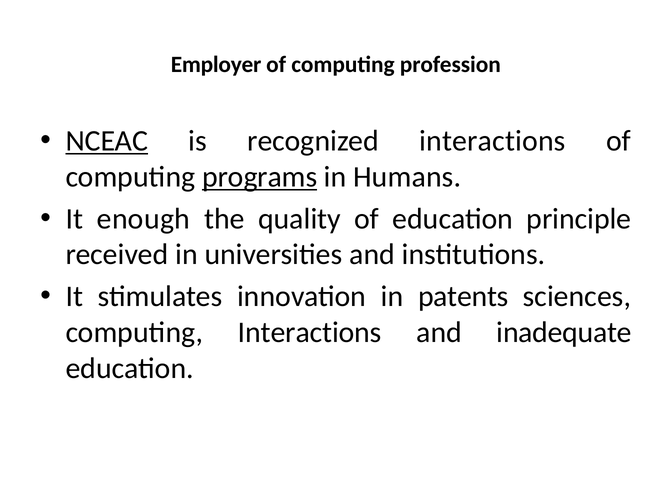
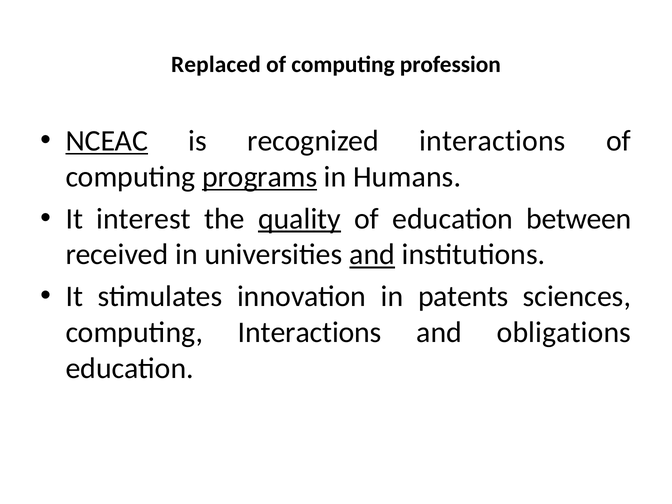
Employer: Employer -> Replaced (216, 64)
enough: enough -> interest (144, 219)
quality underline: none -> present (299, 219)
principle: principle -> between (579, 219)
and underline: none -> present (372, 255)
inadequate: inadequate -> obligations (564, 332)
